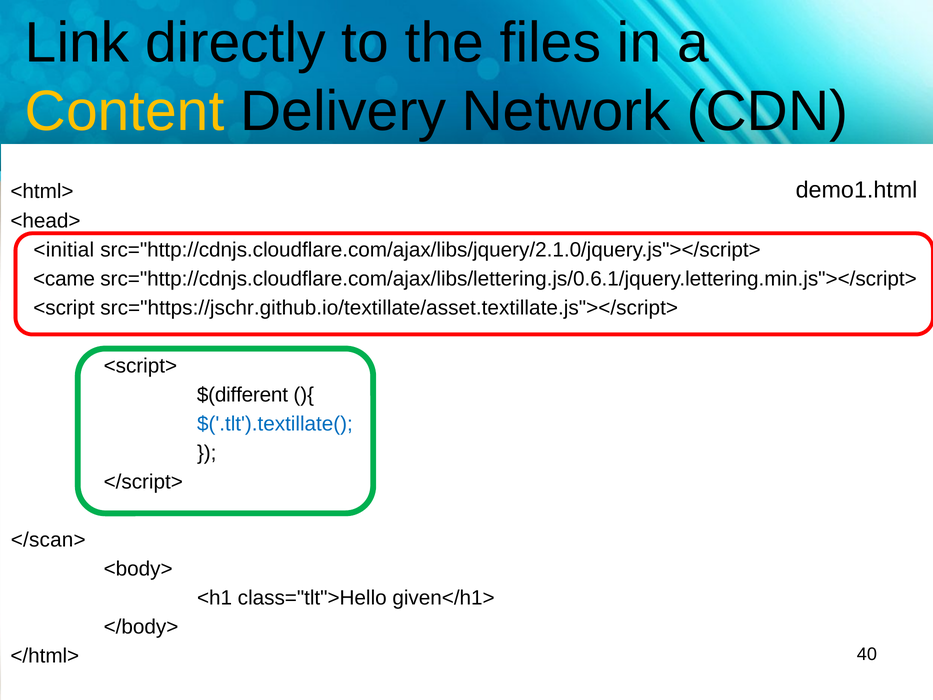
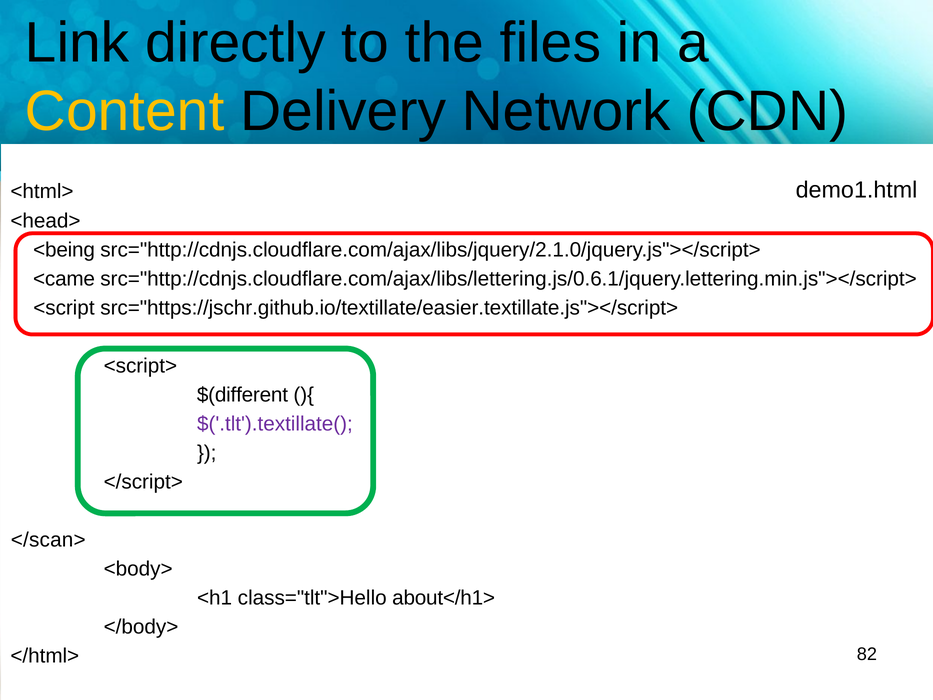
<initial: <initial -> <being (64, 250)
src="https://jschr.github.io/textillate/asset.textillate.js"></script>: src="https://jschr.github.io/textillate/asset.textillate.js"></script> -> src="https://jschr.github.io/textillate/easier.textillate.js"></script> (389, 308)
$('.tlt').textillate( colour: blue -> purple (275, 424)
given</h1>: given</h1> -> about</h1> (444, 598)
40: 40 -> 82 (867, 654)
